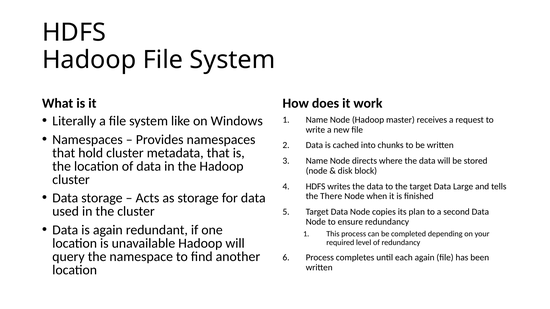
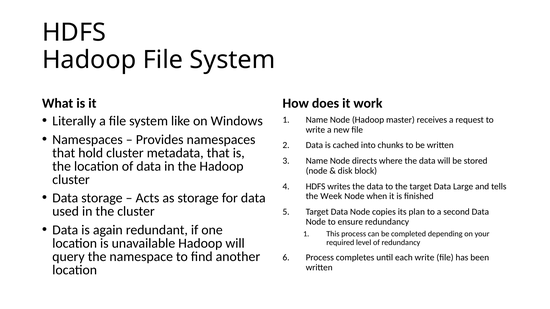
There: There -> Week (331, 197)
each again: again -> write (425, 258)
